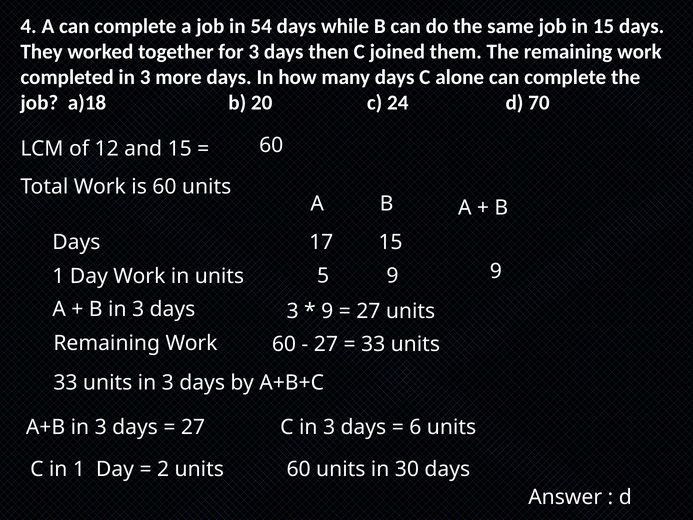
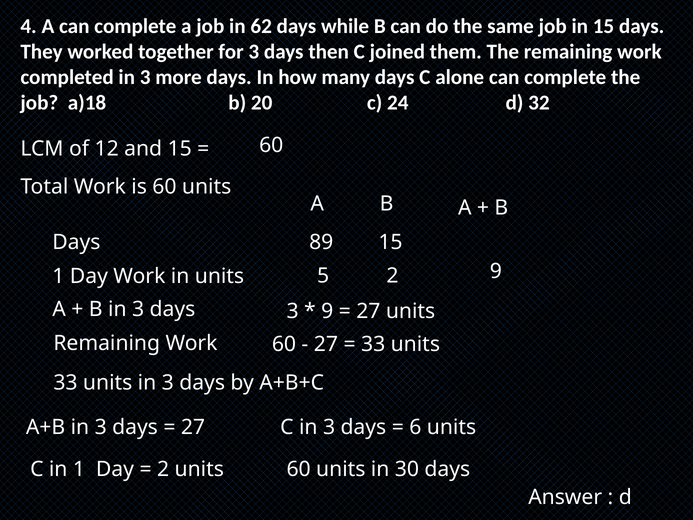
54: 54 -> 62 (261, 26)
70: 70 -> 32 (539, 103)
17: 17 -> 89 (321, 242)
5 9: 9 -> 2 (392, 276)
